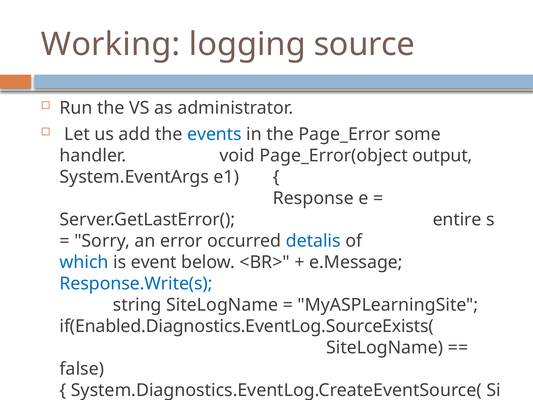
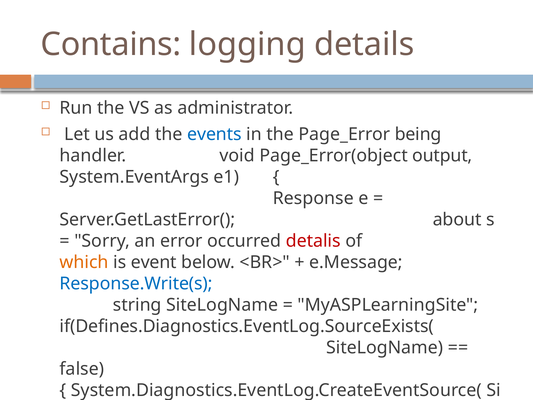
Working: Working -> Contains (111, 44)
source: source -> details (364, 44)
some: some -> being (418, 134)
entire: entire -> about (457, 220)
detalis colour: blue -> red (313, 241)
which colour: blue -> orange (84, 262)
if(Enabled.Diagnostics.EventLog.SourceExists(: if(Enabled.Diagnostics.EventLog.SourceExists( -> if(Defines.Diagnostics.EventLog.SourceExists( (247, 326)
